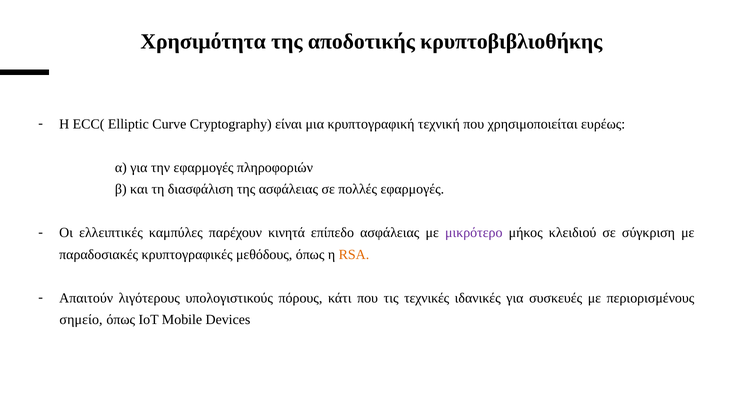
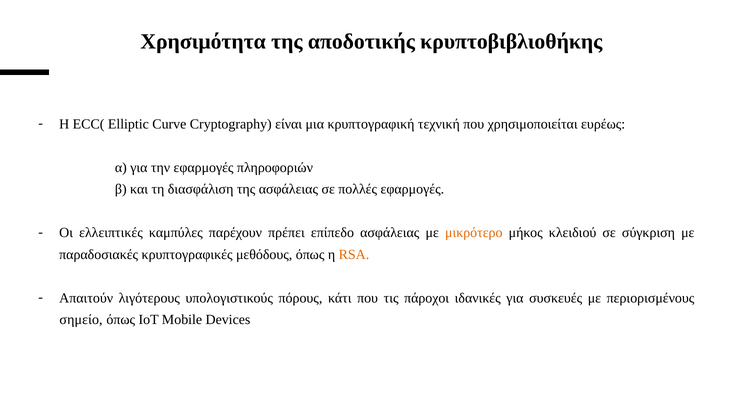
κινητά: κινητά -> πρέπει (286, 233)
μικρότερο colour: purple -> orange (474, 233)
τεχνικές: τεχνικές -> πάροχοι (427, 298)
